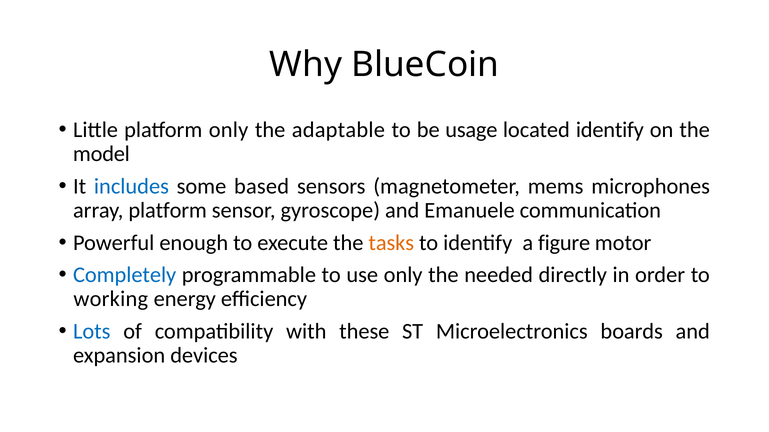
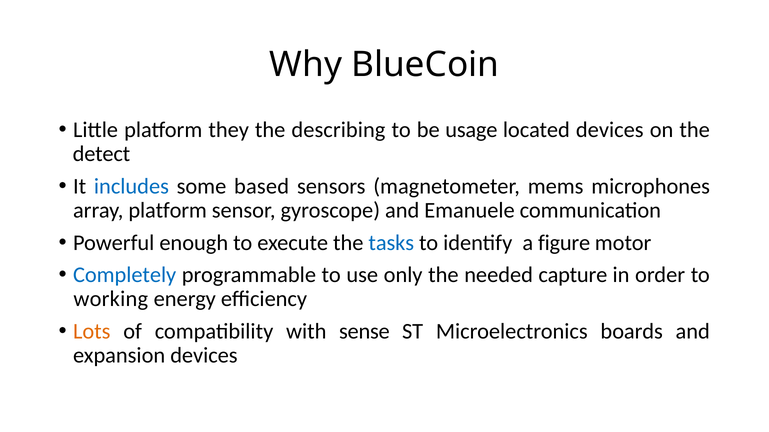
platform only: only -> they (229, 130)
adaptable: adaptable -> describing (338, 130)
located identify: identify -> devices (610, 130)
model: model -> detect (101, 154)
tasks colour: orange -> blue (391, 243)
directly: directly -> capture (573, 275)
Lots colour: blue -> orange (92, 332)
these: these -> sense (364, 332)
